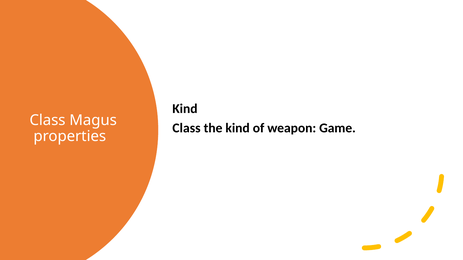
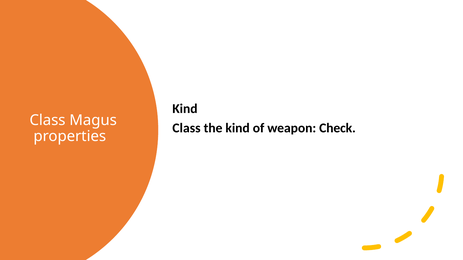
Game: Game -> Check (337, 128)
